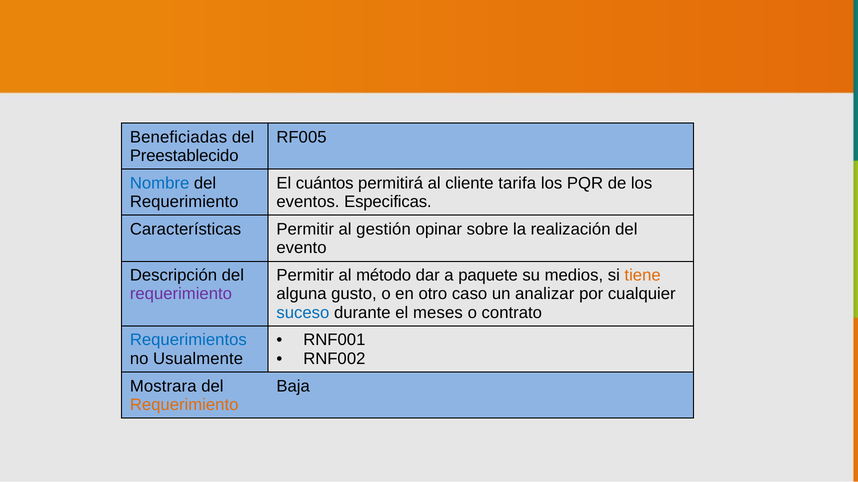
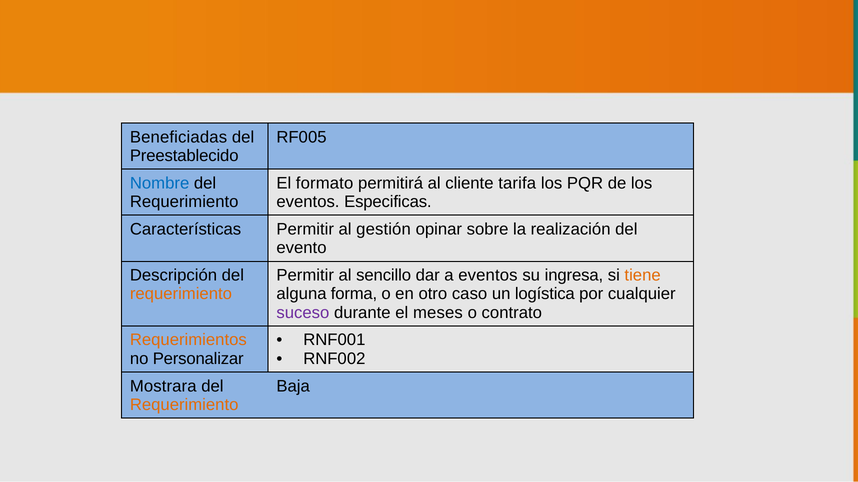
cuántos: cuántos -> formato (325, 183)
método: método -> sencillo (384, 276)
a paquete: paquete -> eventos (488, 276)
medios: medios -> ingresa (574, 276)
requerimiento colour: purple -> orange (181, 294)
gusto: gusto -> forma (354, 294)
analizar: analizar -> logística (545, 294)
suceso colour: blue -> purple (303, 313)
Requerimientos colour: blue -> orange (188, 340)
Usualmente: Usualmente -> Personalizar (198, 359)
